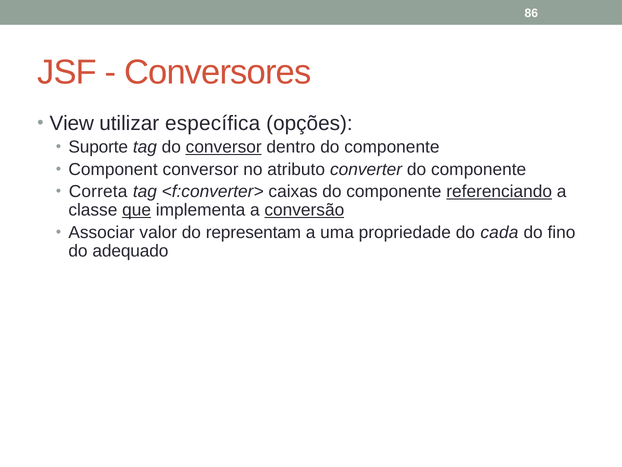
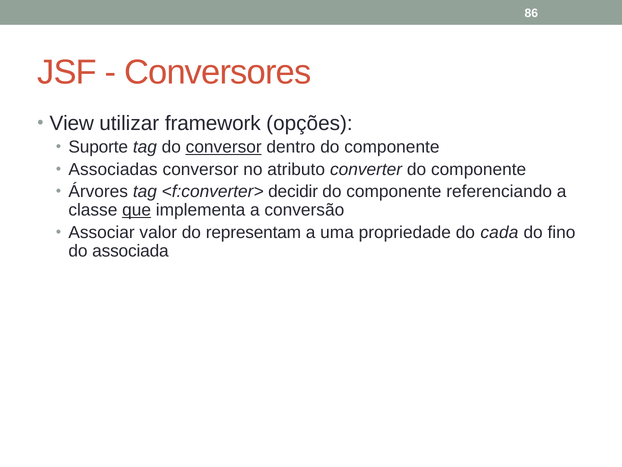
específica: específica -> framework (213, 123)
Component: Component -> Associadas (113, 169)
Correta: Correta -> Árvores (98, 191)
caixas: caixas -> decidir (293, 191)
referenciando underline: present -> none (499, 191)
conversão underline: present -> none (304, 210)
adequado: adequado -> associada (130, 251)
